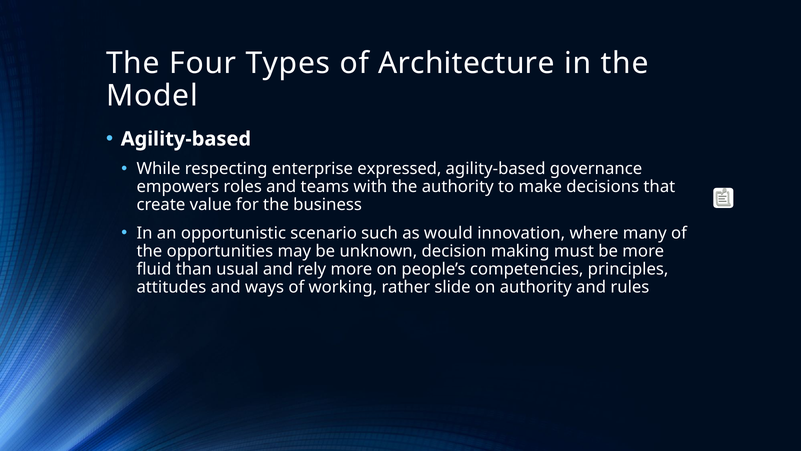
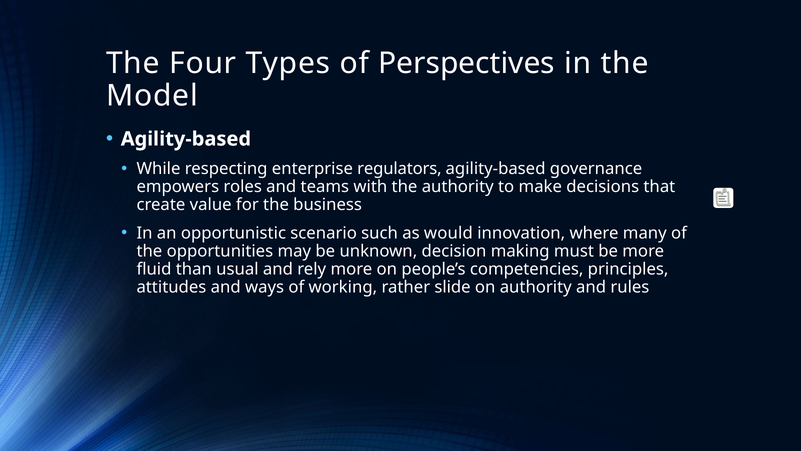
Architecture: Architecture -> Perspectives (467, 63)
expressed: expressed -> regulators (399, 169)
